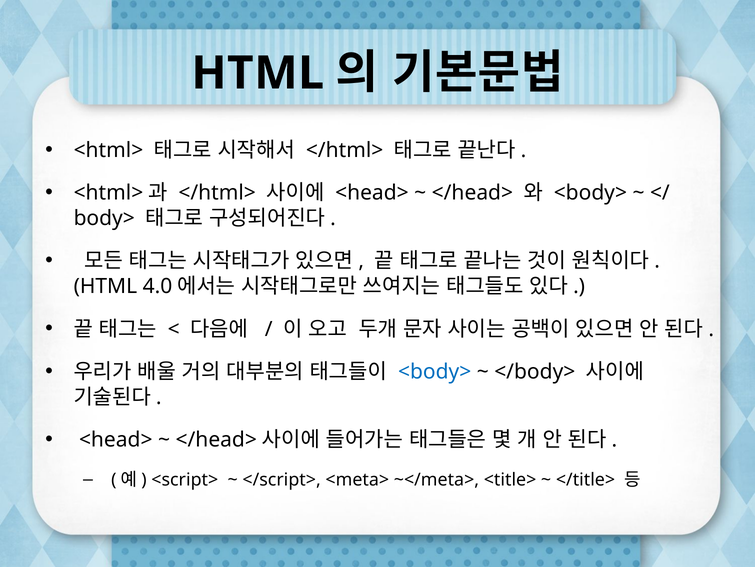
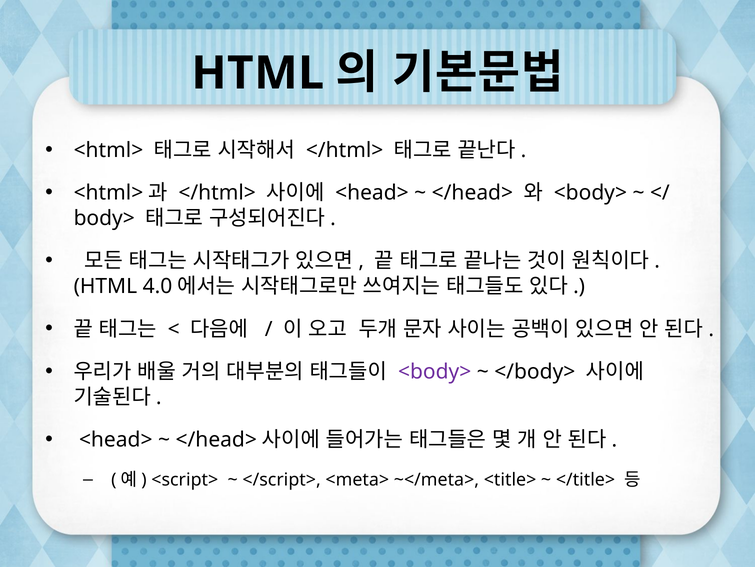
<body> colour: blue -> purple (435, 371)
